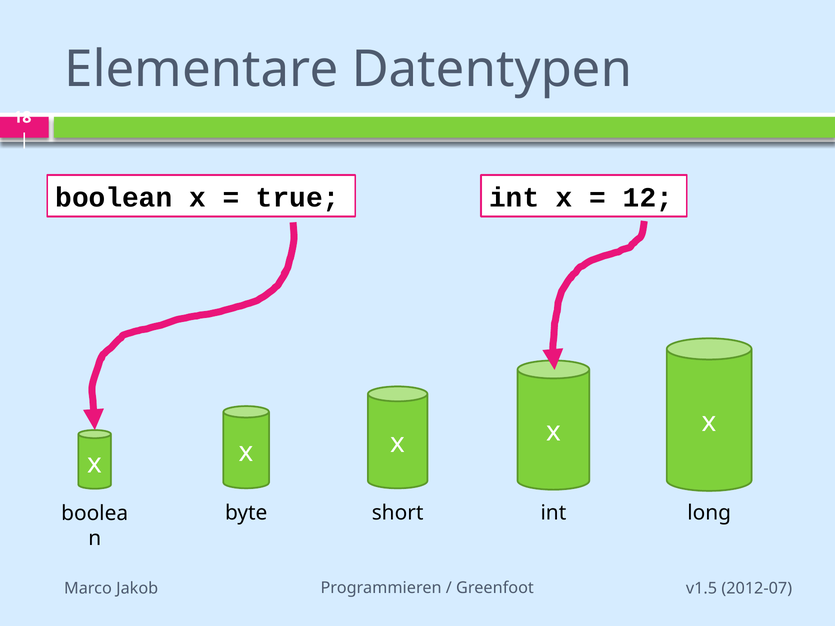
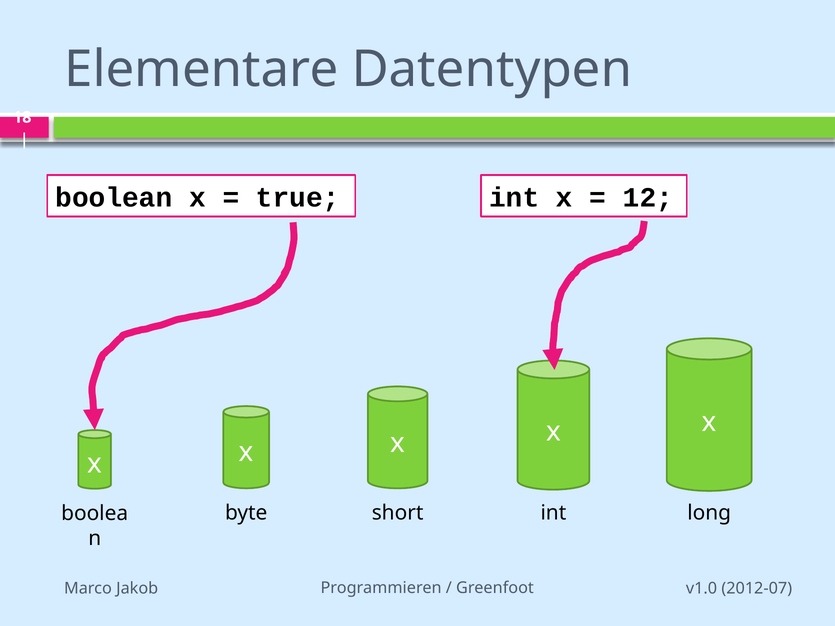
v1.5: v1.5 -> v1.0 (702, 588)
